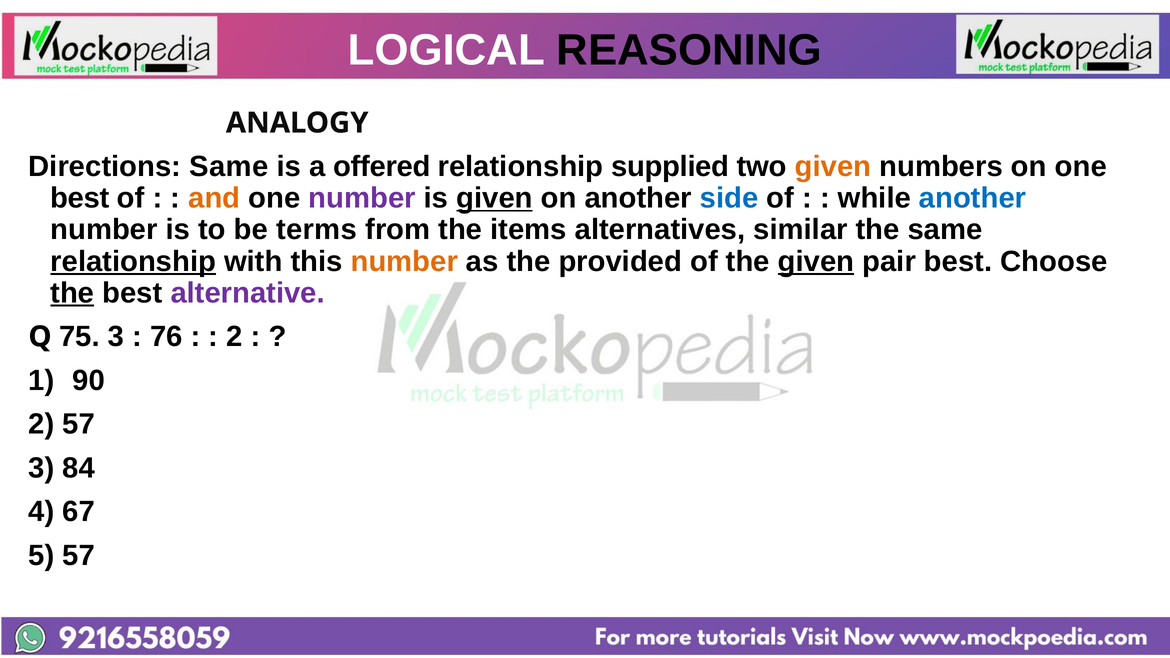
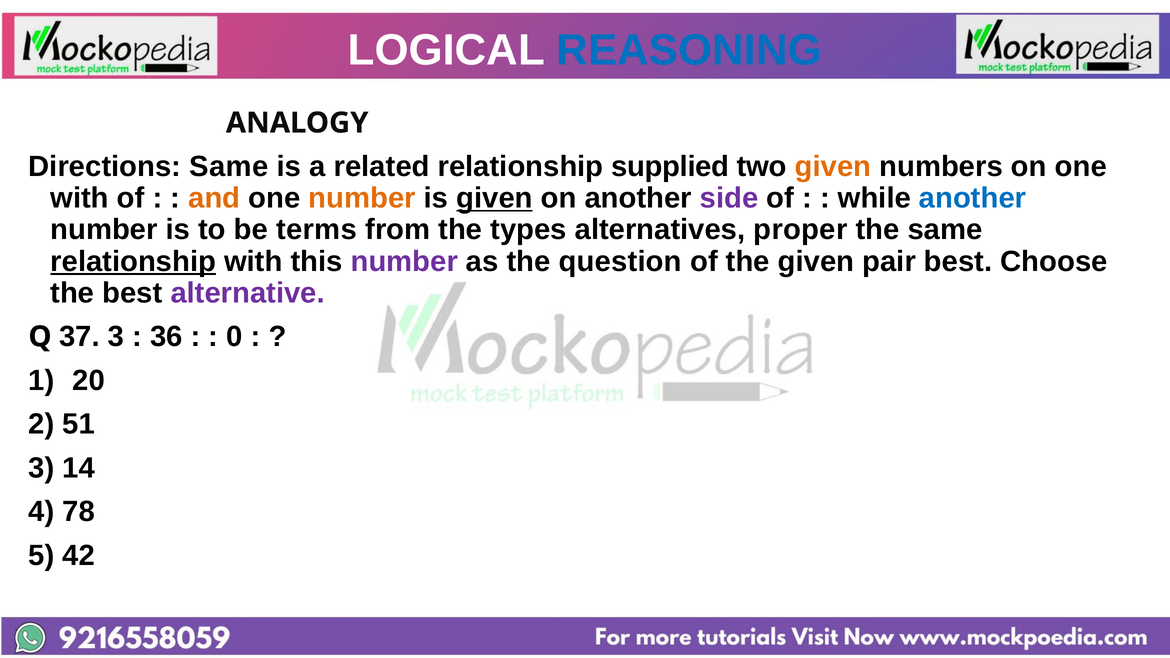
REASONING colour: black -> blue (689, 50)
offered: offered -> related (382, 167)
best: best -> with (80, 198)
number colour: purple -> orange (362, 198)
side colour: blue -> purple (729, 198)
items: items -> types (529, 230)
similar: similar -> proper (800, 230)
number colour: orange -> purple (404, 261)
provided: provided -> question (620, 261)
given underline: present -> none (816, 261)
the underline: present -> none (72, 293)
75: 75 -> 37 (79, 337)
76: 76 -> 36 (166, 337)
2: 2 -> 0 (234, 337)
90: 90 -> 20 (89, 381)
2 57: 57 -> 51 (79, 424)
84: 84 -> 14 (79, 468)
67: 67 -> 78 (79, 512)
5 57: 57 -> 42 (79, 556)
